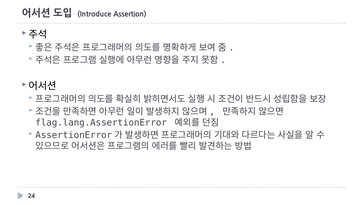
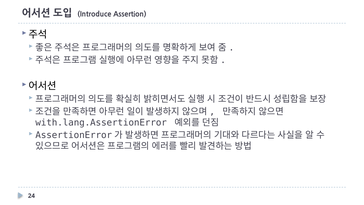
flag.lang.AssertionError: flag.lang.AssertionError -> with.lang.AssertionError (101, 122)
